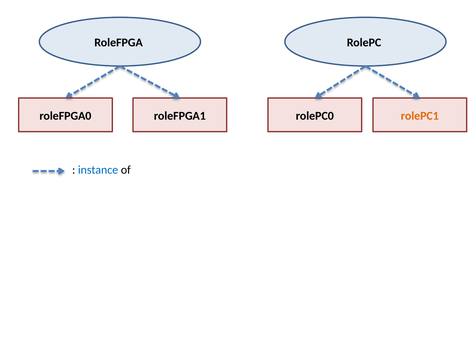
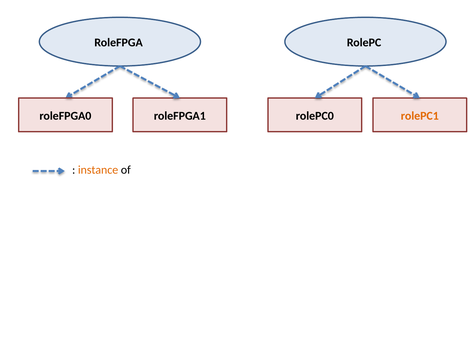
instance colour: blue -> orange (98, 170)
